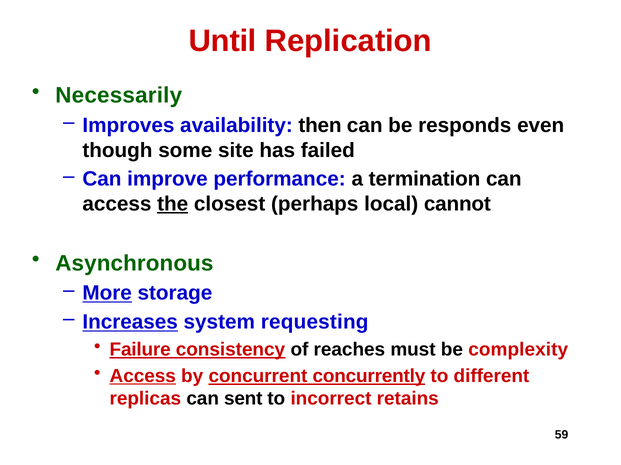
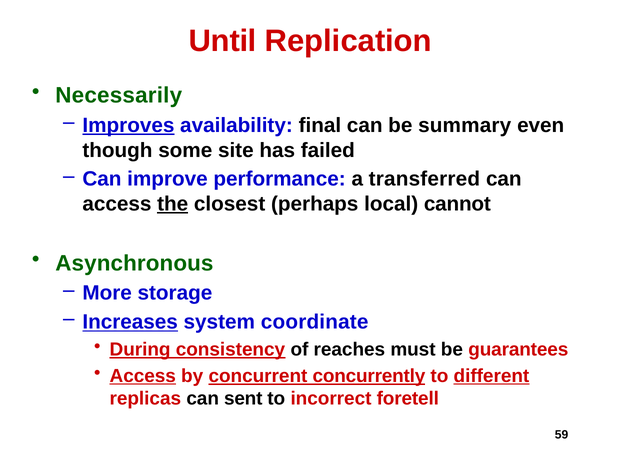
Improves underline: none -> present (128, 126)
then: then -> final (320, 126)
responds: responds -> summary (465, 126)
termination: termination -> transferred (424, 179)
More underline: present -> none (107, 294)
requesting: requesting -> coordinate (315, 323)
Failure: Failure -> During (140, 350)
complexity: complexity -> guarantees (518, 350)
different underline: none -> present (491, 377)
retains: retains -> foretell (408, 399)
